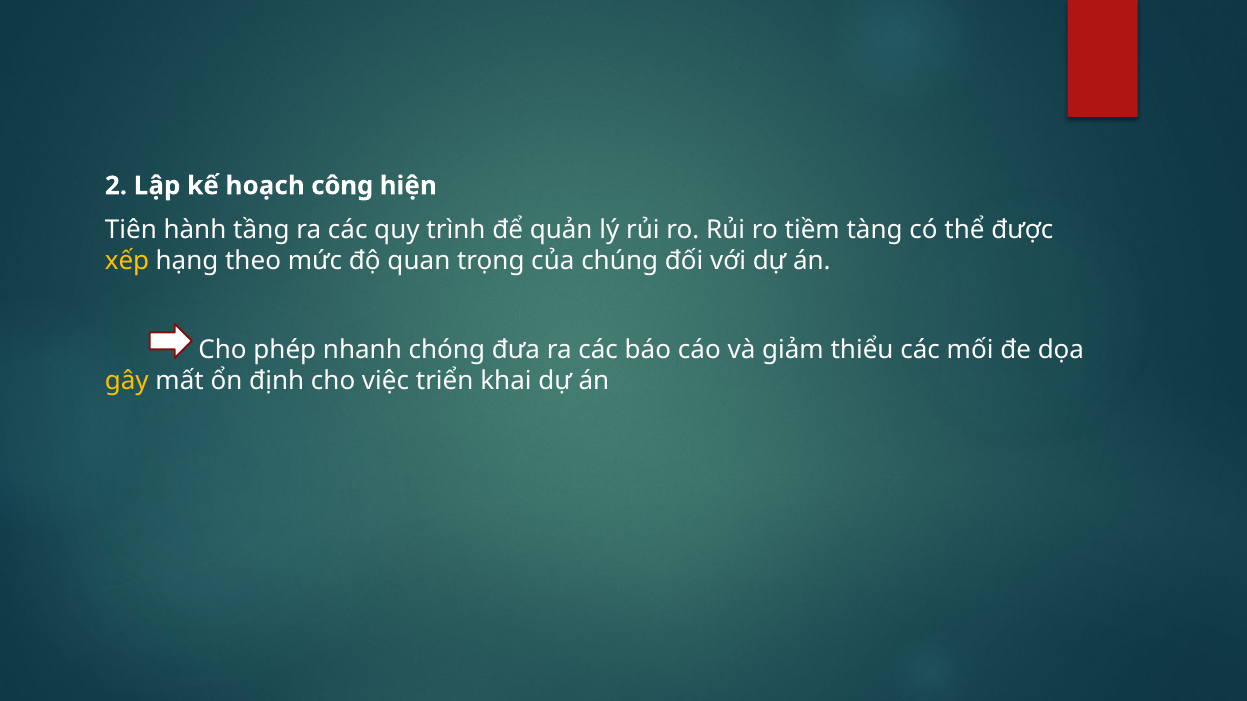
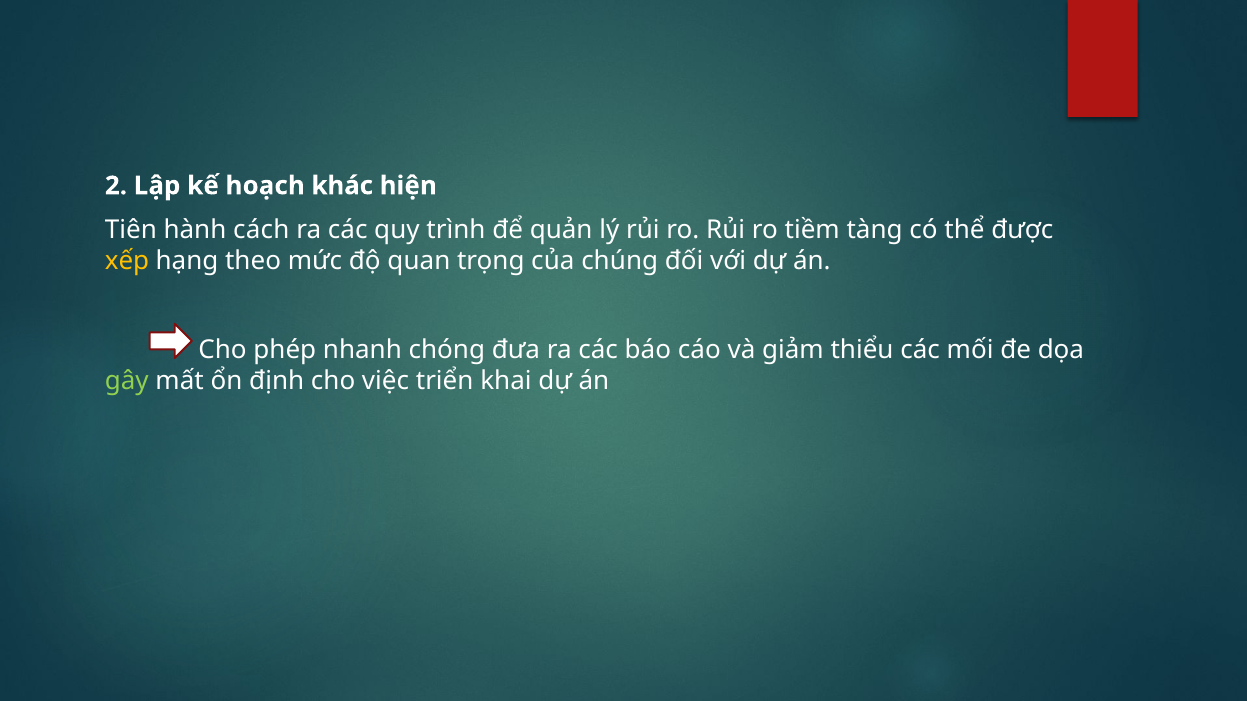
công: công -> khác (342, 186)
tầng: tầng -> cách (261, 230)
gây colour: yellow -> light green (127, 381)
